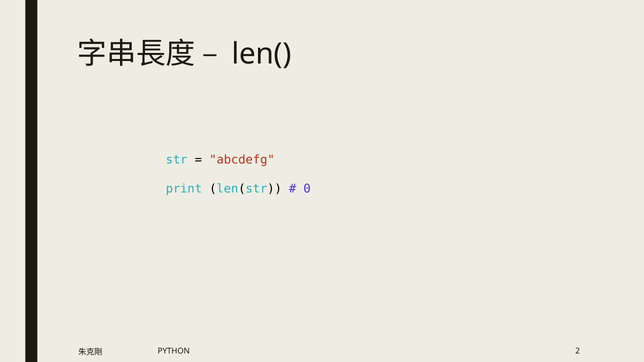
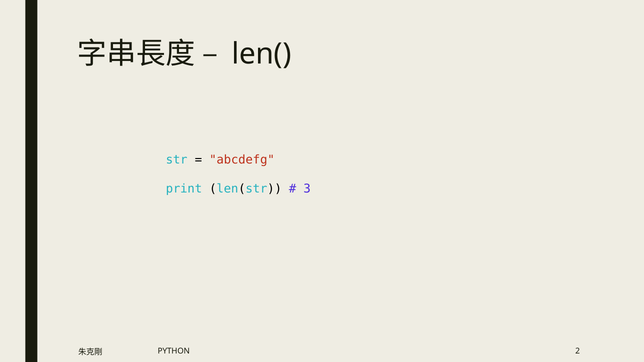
0: 0 -> 3 (307, 189)
